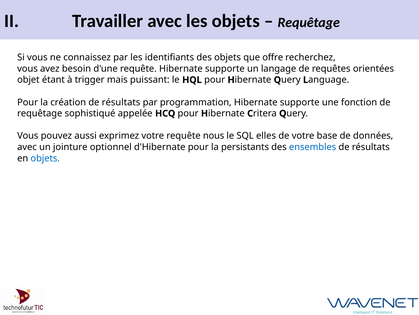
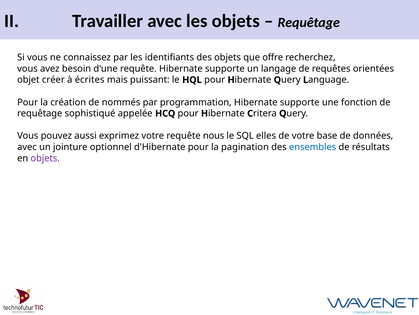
étant: étant -> créer (53, 80)
trigger: trigger -> écrites (90, 80)
création de résultats: résultats -> nommés (121, 102)
persistants: persistants -> pagination (245, 147)
objets colour: blue -> purple (45, 158)
